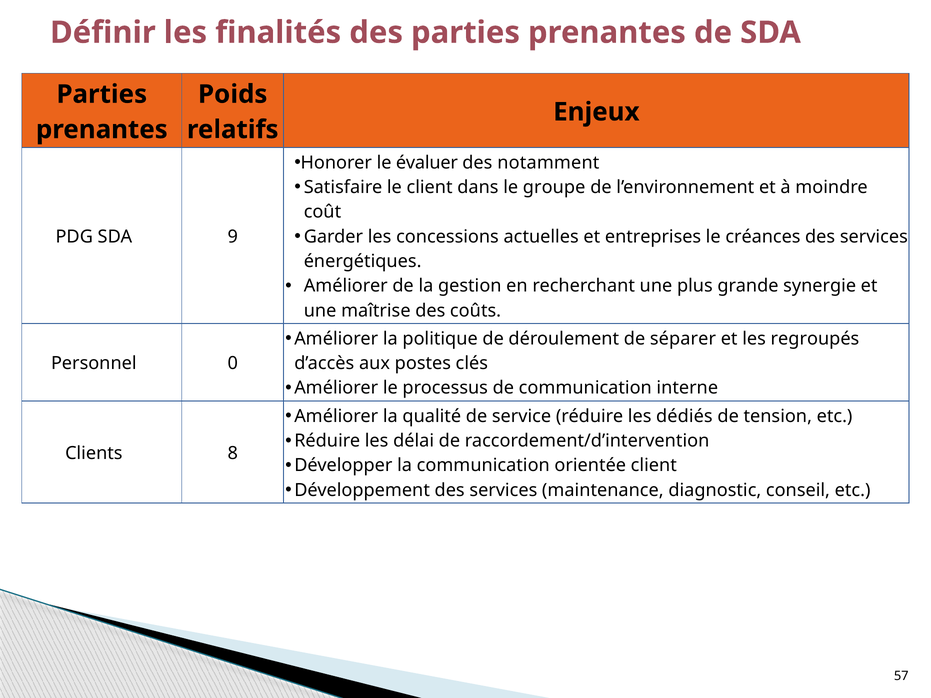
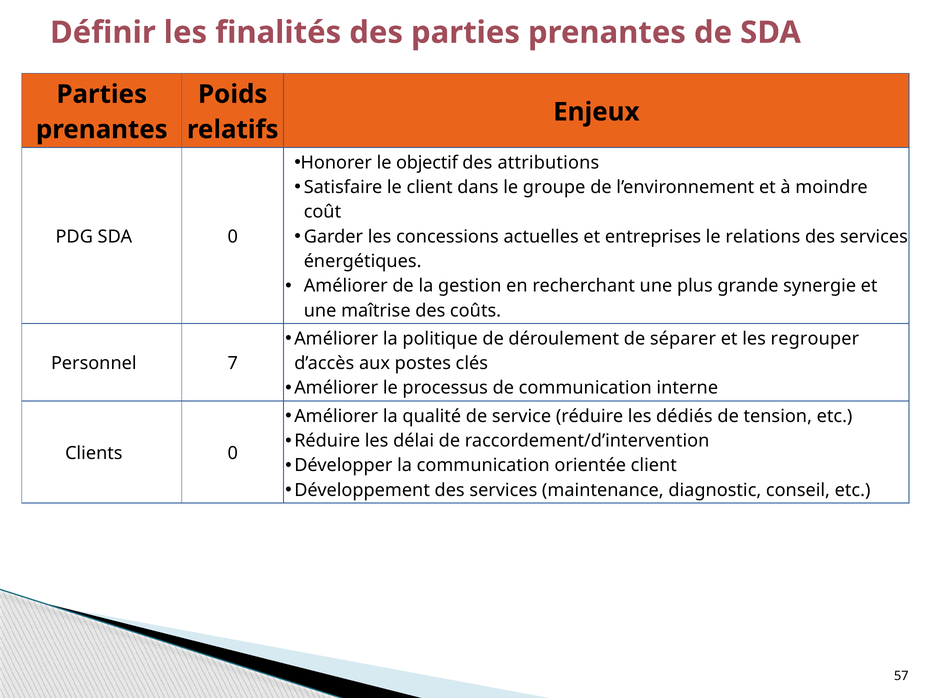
évaluer: évaluer -> objectif (427, 163)
notamment: notamment -> attributions (548, 163)
créances: créances -> relations (763, 237)
SDA 9: 9 -> 0 (233, 237)
regroupés: regroupés -> regrouper (815, 339)
0: 0 -> 7 (233, 363)
Clients 8: 8 -> 0 (233, 453)
